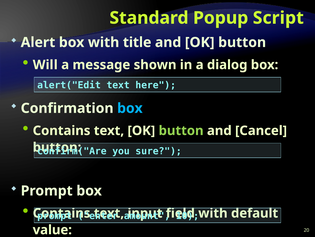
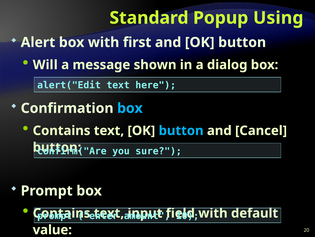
Script: Script -> Using (278, 18)
title: title -> first (137, 42)
button colour: light green -> light blue (181, 130)
